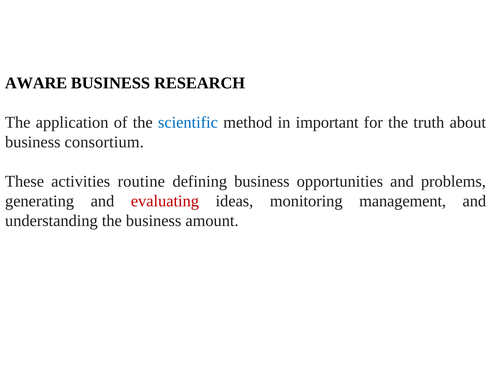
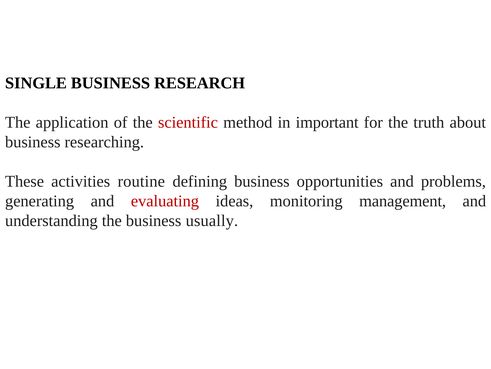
AWARE: AWARE -> SINGLE (36, 83)
scientific colour: blue -> red (188, 122)
consortium: consortium -> researching (104, 142)
amount: amount -> usually (212, 220)
